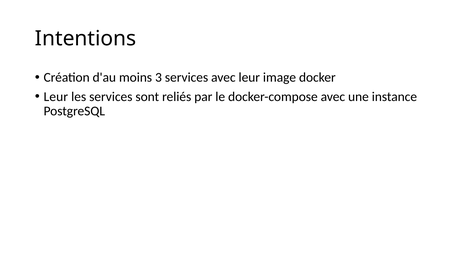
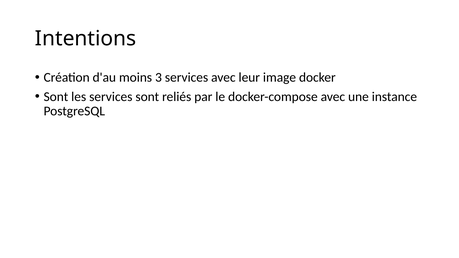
Leur: Leur -> Sont (56, 97)
